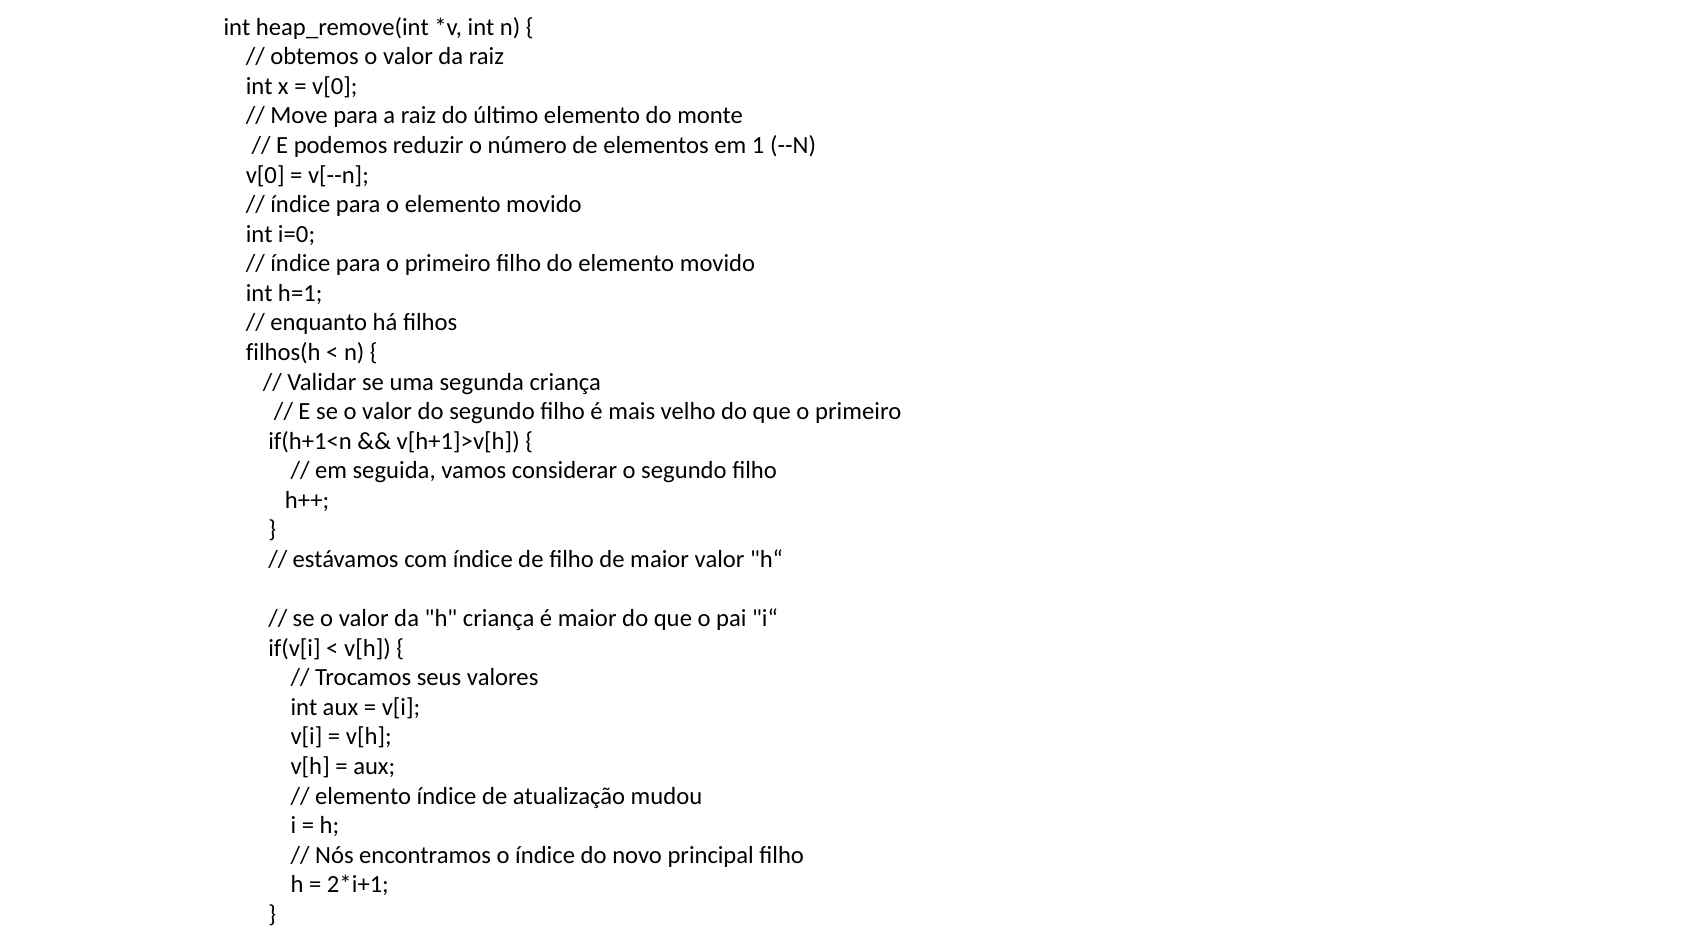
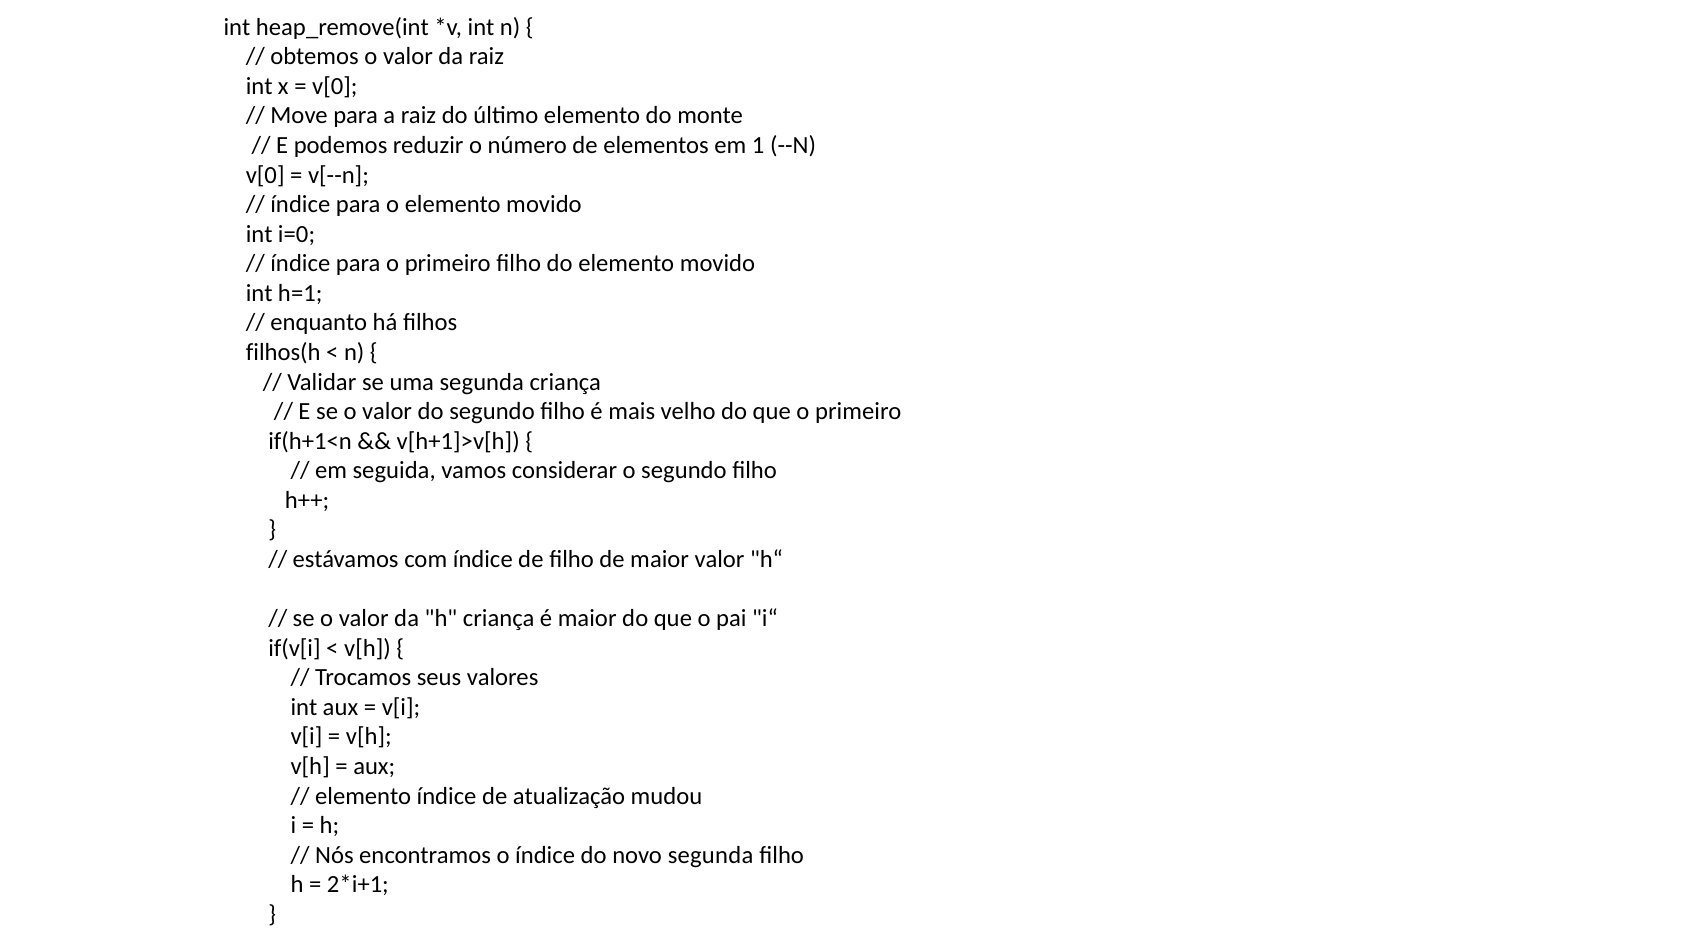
novo principal: principal -> segunda (711, 855)
